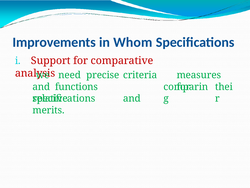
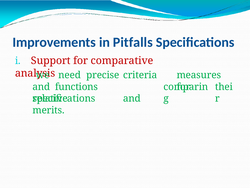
Whom: Whom -> Pitfalls (133, 42)
